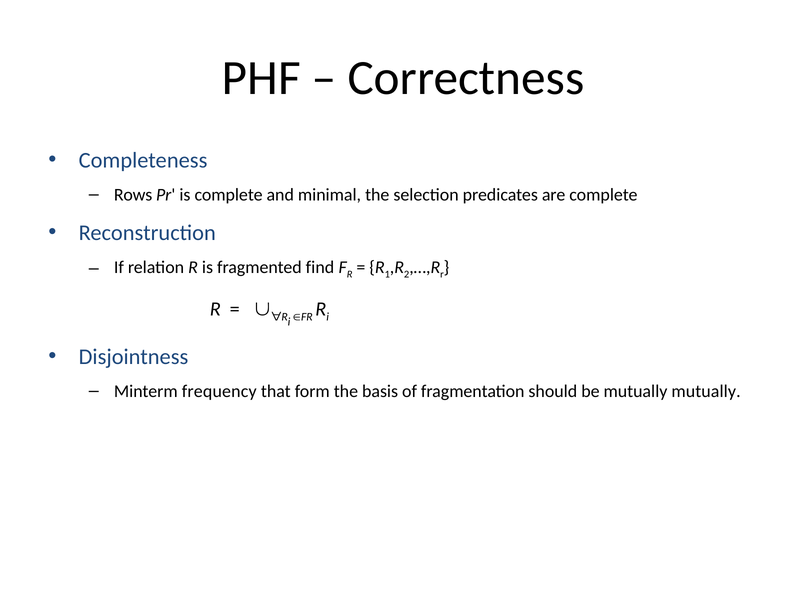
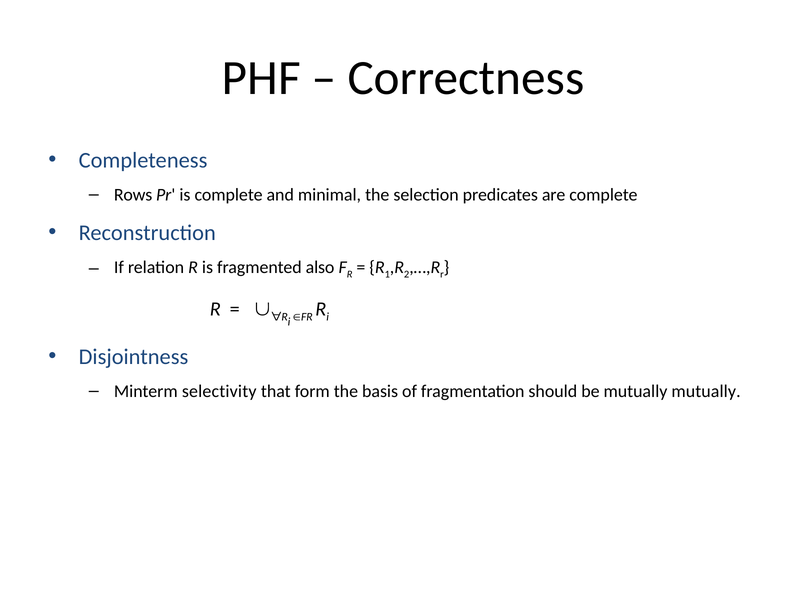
find: find -> also (320, 268)
frequency: frequency -> selectivity (219, 391)
